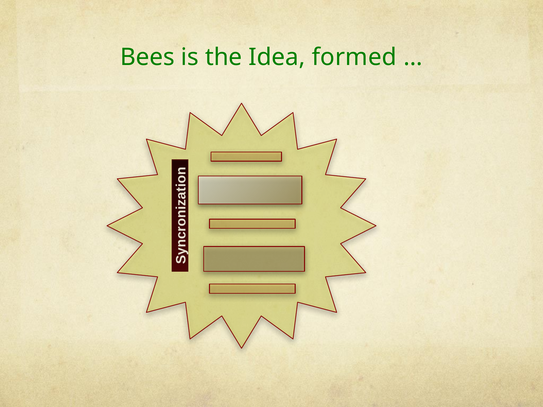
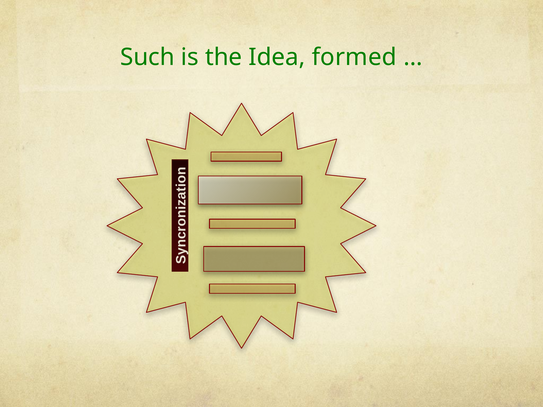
Bees: Bees -> Such (147, 57)
